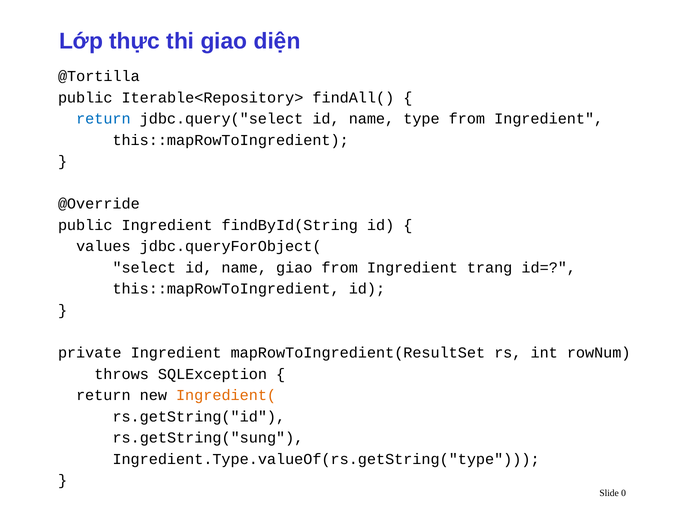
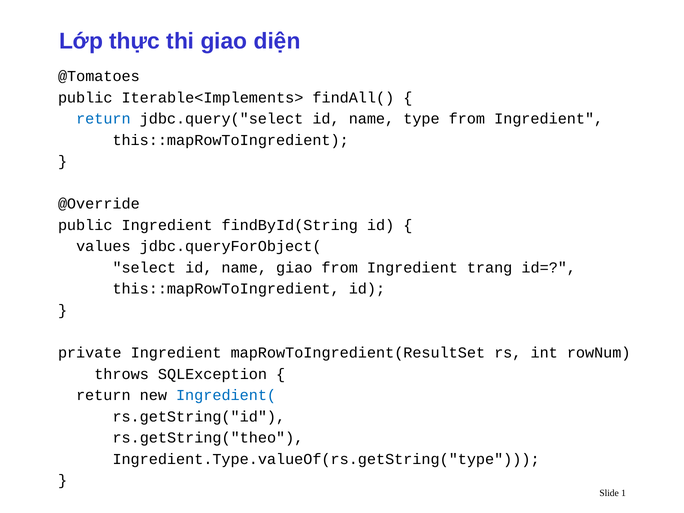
@Tortilla: @Tortilla -> @Tomatoes (99, 76)
Iterable<Repository>: Iterable<Repository> -> Iterable<Implements> (212, 98)
Ingredient( colour: orange -> blue (226, 395)
rs.getString("sung: rs.getString("sung -> rs.getString("theo (208, 438)
0: 0 -> 1 (624, 493)
